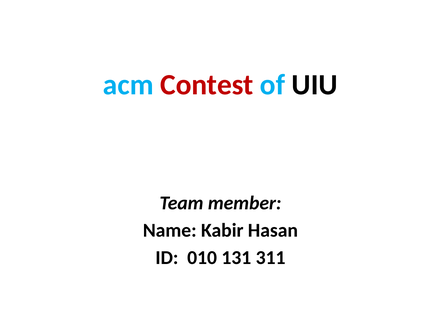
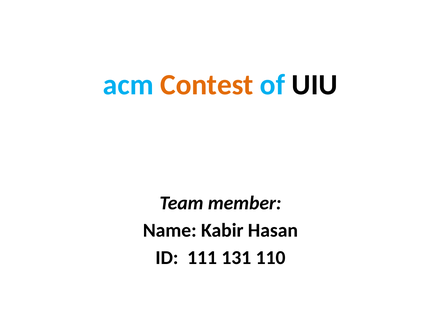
Contest colour: red -> orange (207, 85)
010: 010 -> 111 (202, 258)
311: 311 -> 110 (271, 258)
